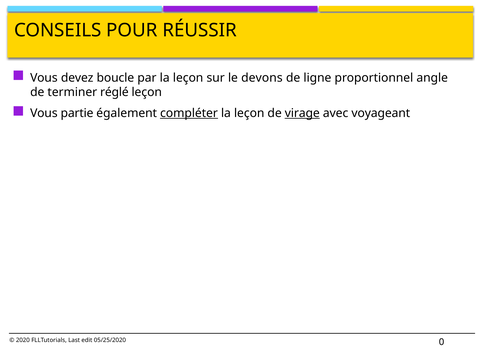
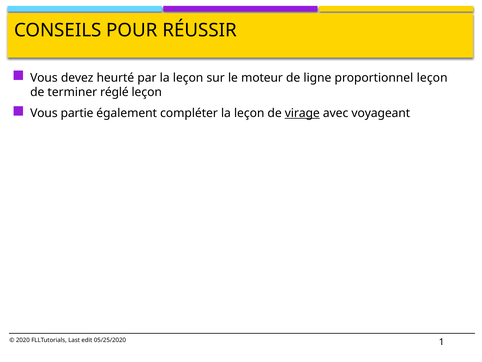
boucle: boucle -> heurté (115, 78)
devons: devons -> moteur (262, 78)
proportionnel angle: angle -> leçon (432, 78)
compléter underline: present -> none (189, 113)
0: 0 -> 1 (442, 342)
